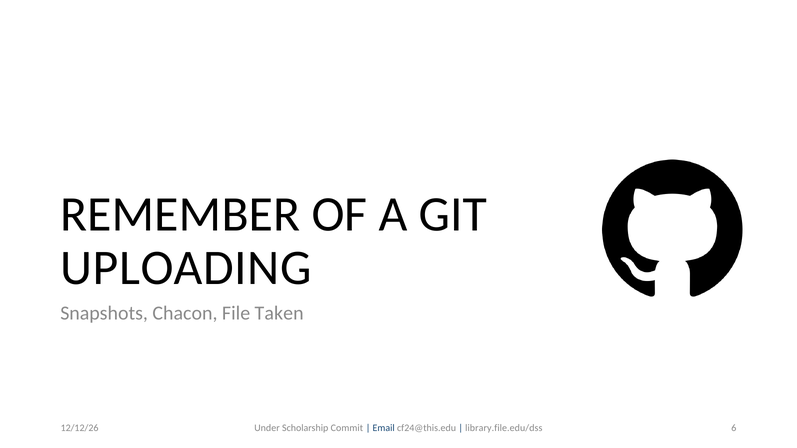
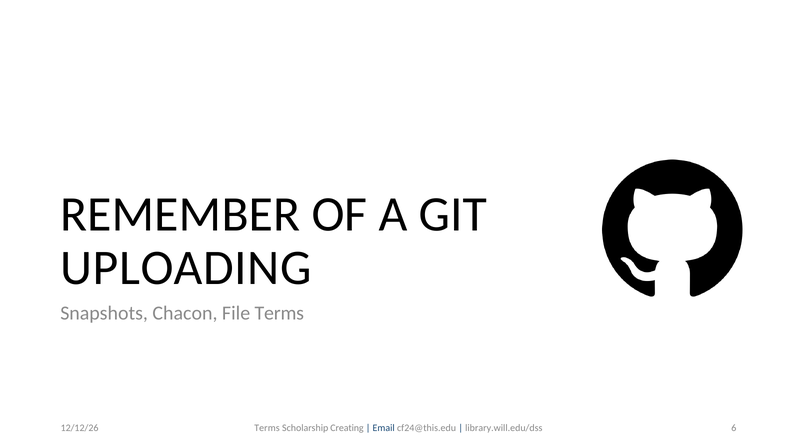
File Taken: Taken -> Terms (279, 314)
Under: Under -> Terms (267, 428)
Commit: Commit -> Creating (347, 428)
library.file.edu/dss: library.file.edu/dss -> library.will.edu/dss (504, 428)
